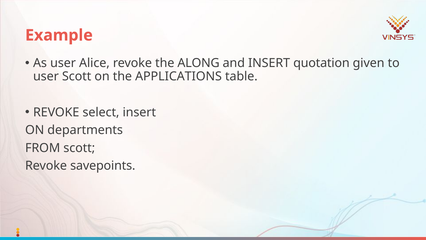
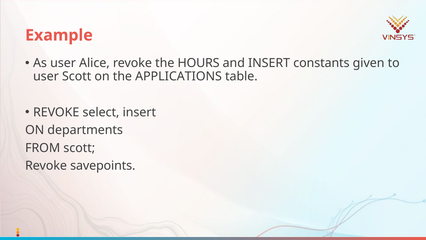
ALONG: ALONG -> HOURS (199, 63)
quotation: quotation -> constants (321, 63)
